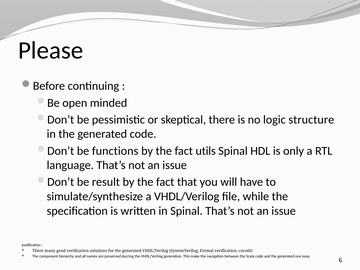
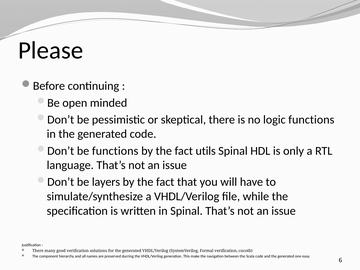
logic structure: structure -> functions (311, 120)
result: result -> layers (106, 182)
